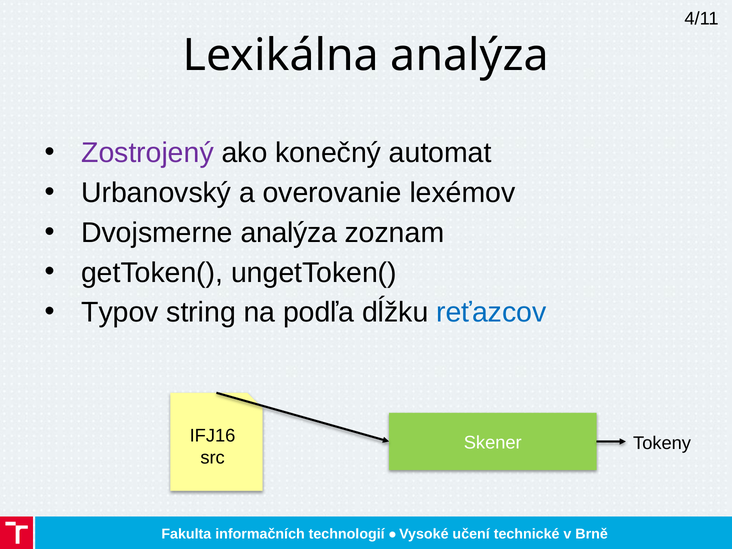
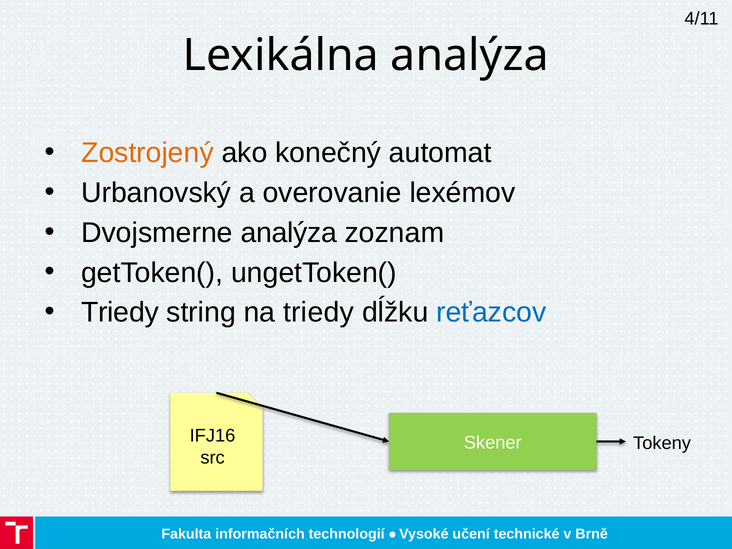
Zostrojený colour: purple -> orange (147, 153)
Typov: Typov -> Triedy (120, 313)
na podľa: podľa -> triedy (319, 313)
